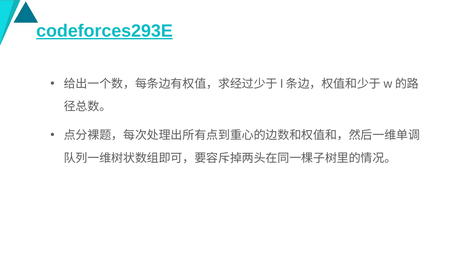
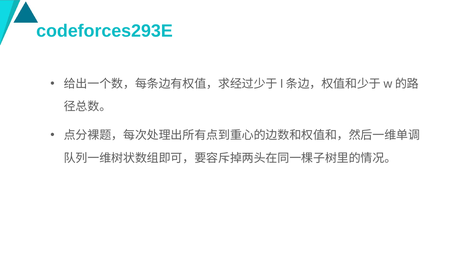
codeforces293E underline: present -> none (104, 31)
